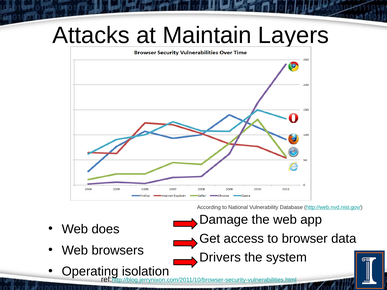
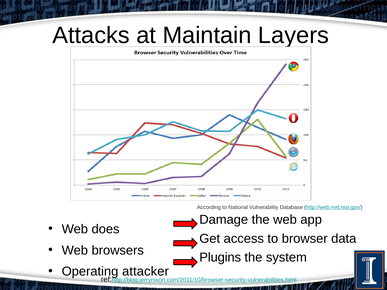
Drivers: Drivers -> Plugins (220, 258)
isolation: isolation -> attacker (145, 272)
